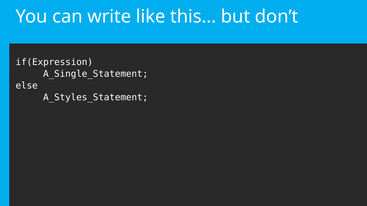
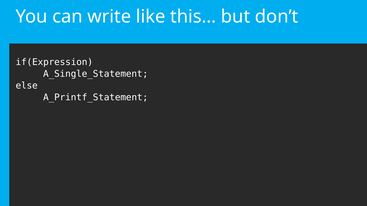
A_Styles_Statement: A_Styles_Statement -> A_Printf_Statement (96, 97)
